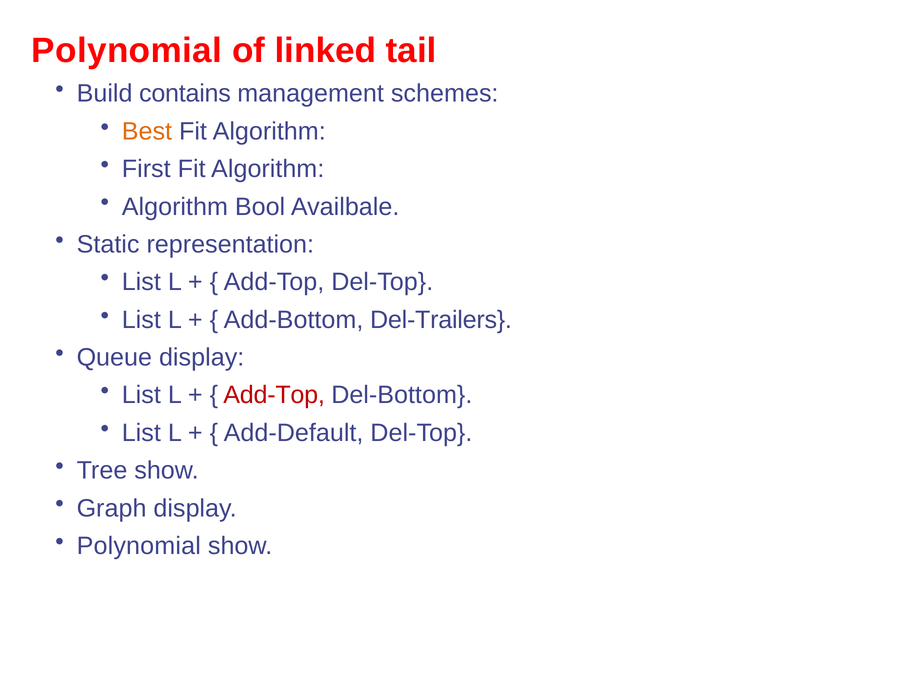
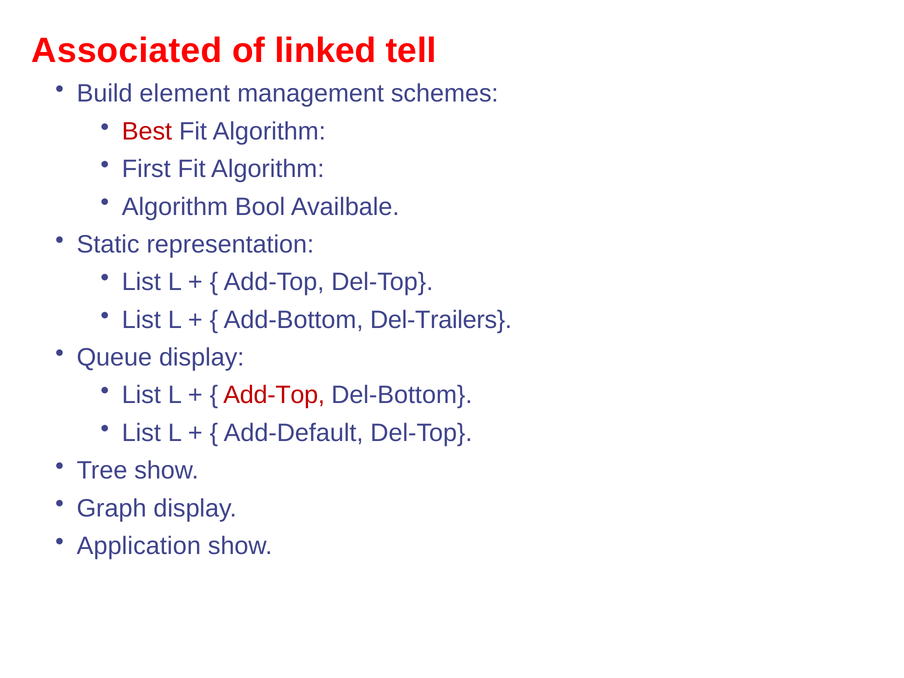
Polynomial: Polynomial -> Associated (127, 51)
tail: tail -> tell (411, 51)
contains: contains -> element (185, 94)
Best colour: orange -> red (147, 131)
Polynomial: Polynomial -> Application (139, 546)
